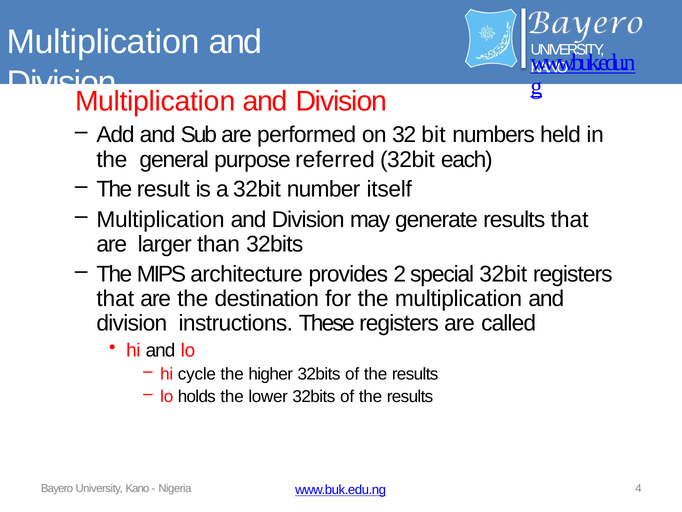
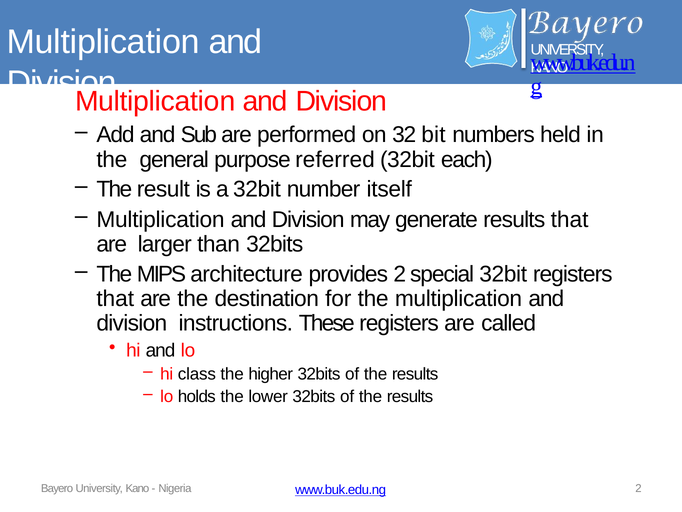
cycle: cycle -> class (197, 374)
Nigeria 4: 4 -> 2 (638, 488)
